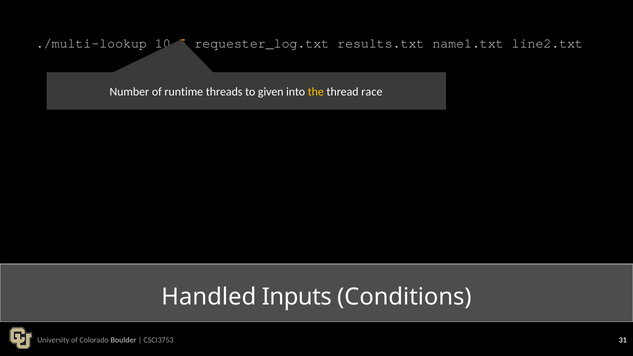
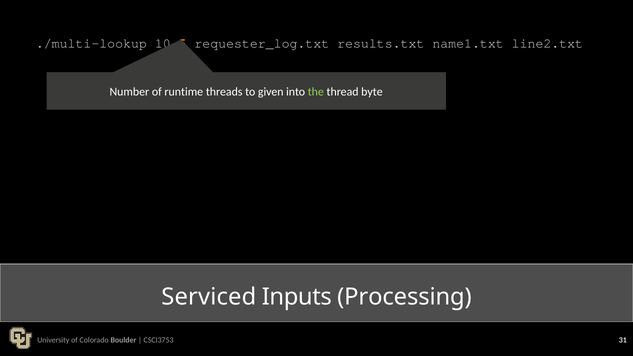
the colour: yellow -> light green (316, 92)
race: race -> byte (372, 92)
Handled: Handled -> Serviced (209, 297)
Conditions: Conditions -> Processing (404, 297)
